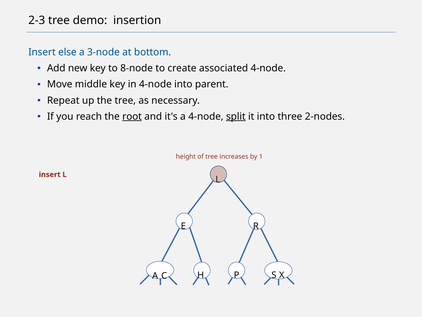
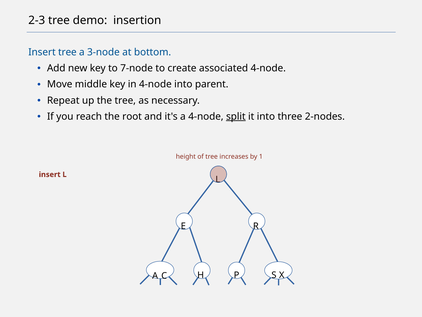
Insert else: else -> tree (67, 52)
8-node: 8-node -> 7-node (137, 68)
root underline: present -> none (132, 116)
